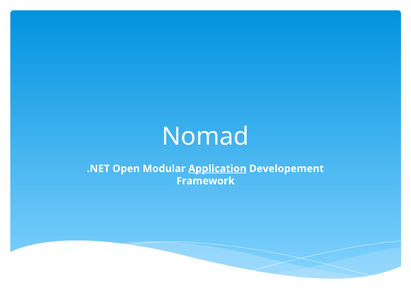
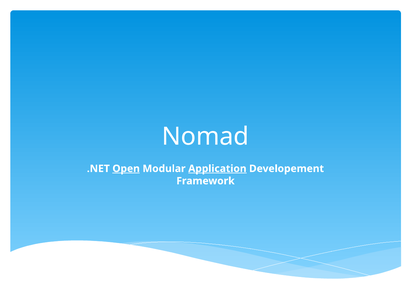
Open underline: none -> present (126, 169)
